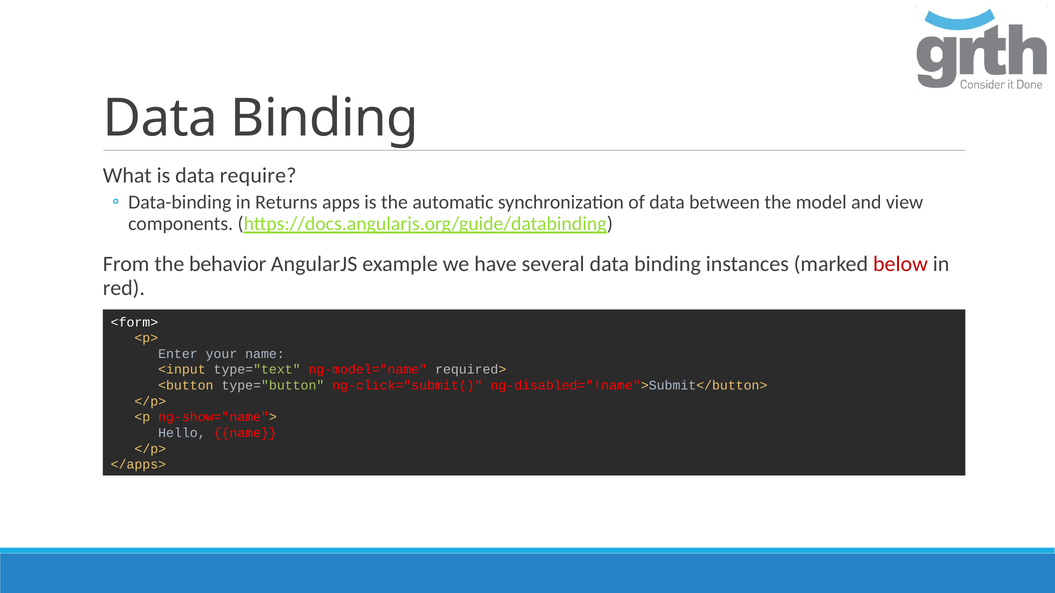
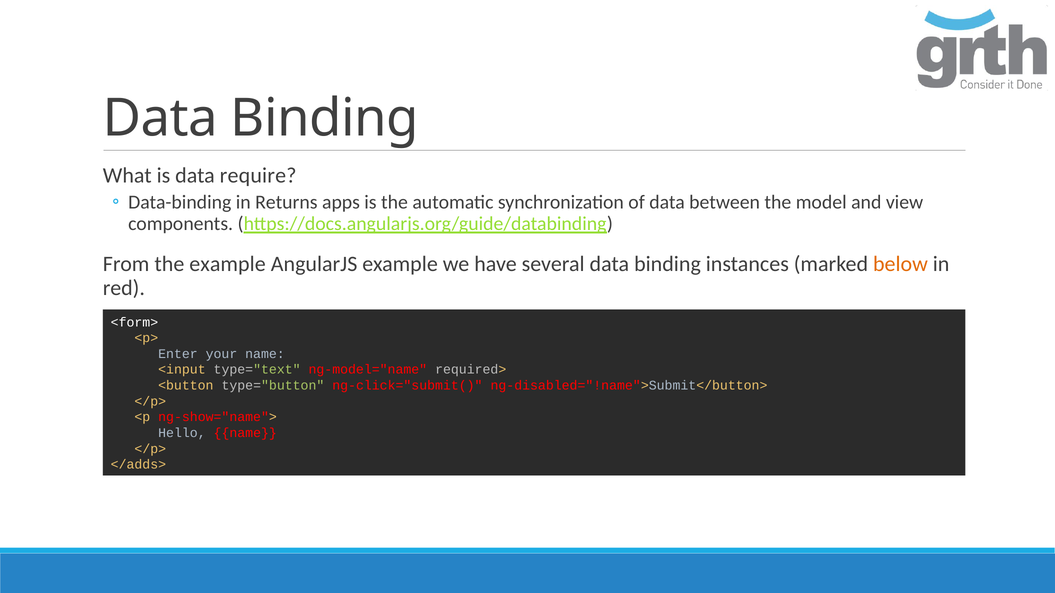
the behavior: behavior -> example (228, 264)
below colour: red -> orange (900, 264)
</apps>: </apps> -> </adds> (138, 465)
